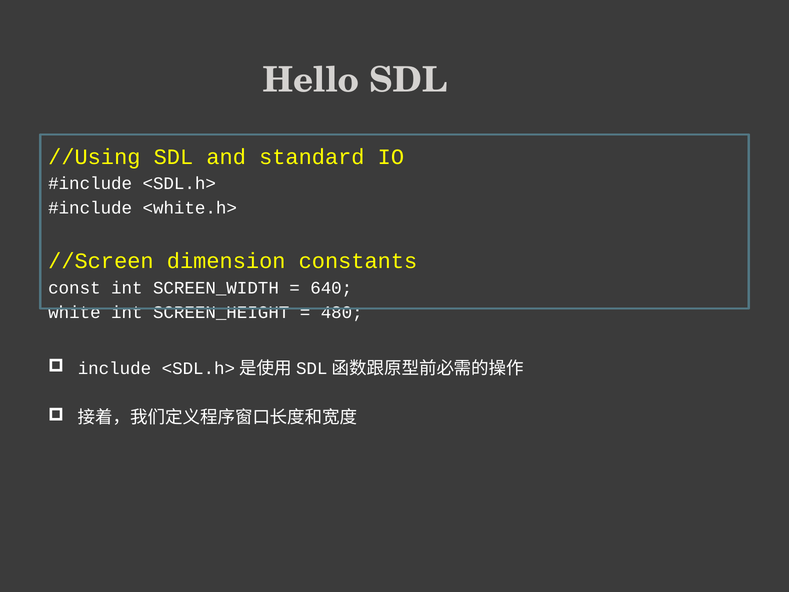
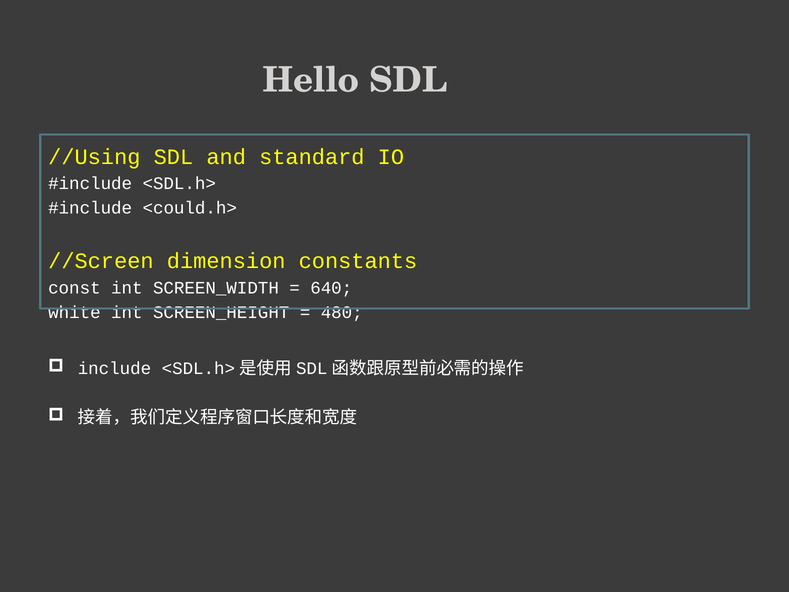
<white.h>: <white.h> -> <could.h> (190, 208)
